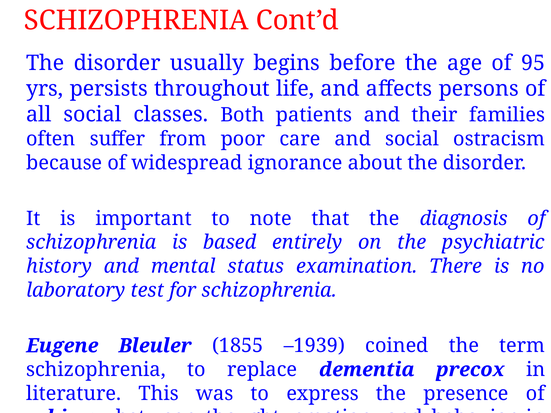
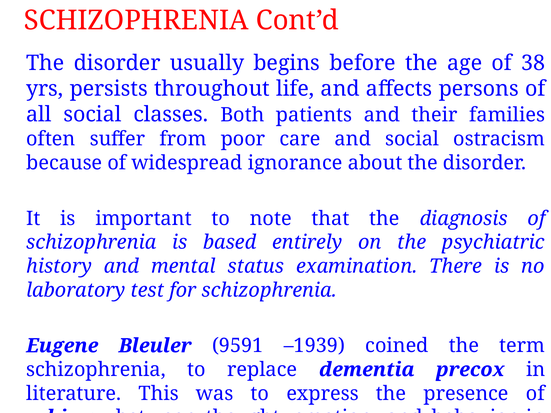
95: 95 -> 38 (533, 63)
1855: 1855 -> 9591 (238, 346)
